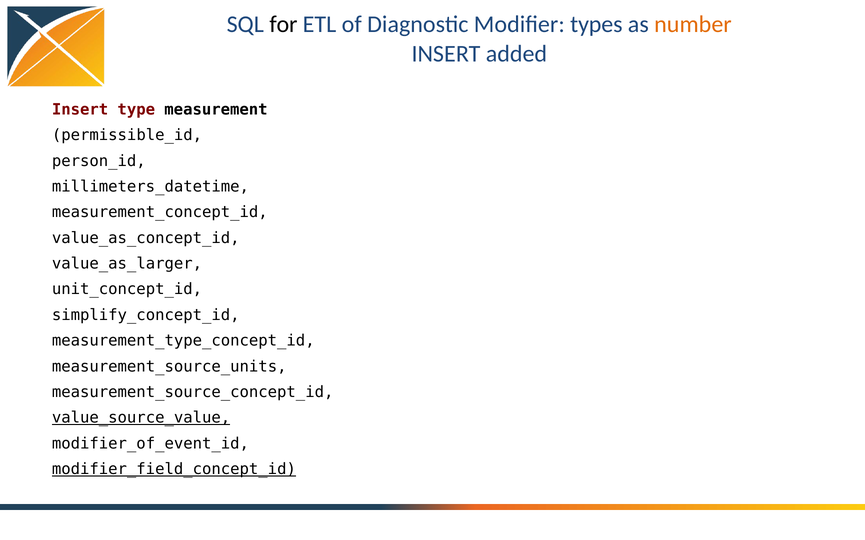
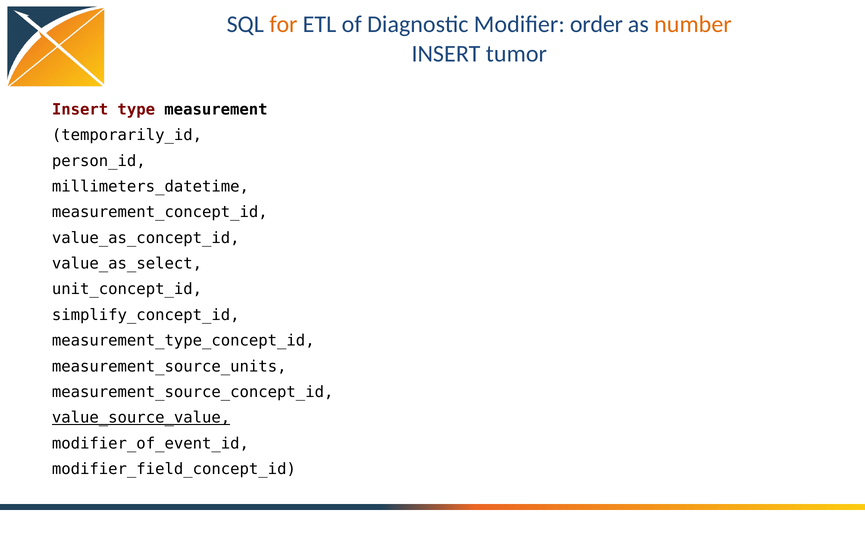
for colour: black -> orange (283, 25)
types: types -> order (596, 25)
added: added -> tumor (516, 54)
permissible_id: permissible_id -> temporarily_id (127, 135)
value_as_larger: value_as_larger -> value_as_select (127, 264)
modifier_field_concept_id underline: present -> none (174, 470)
